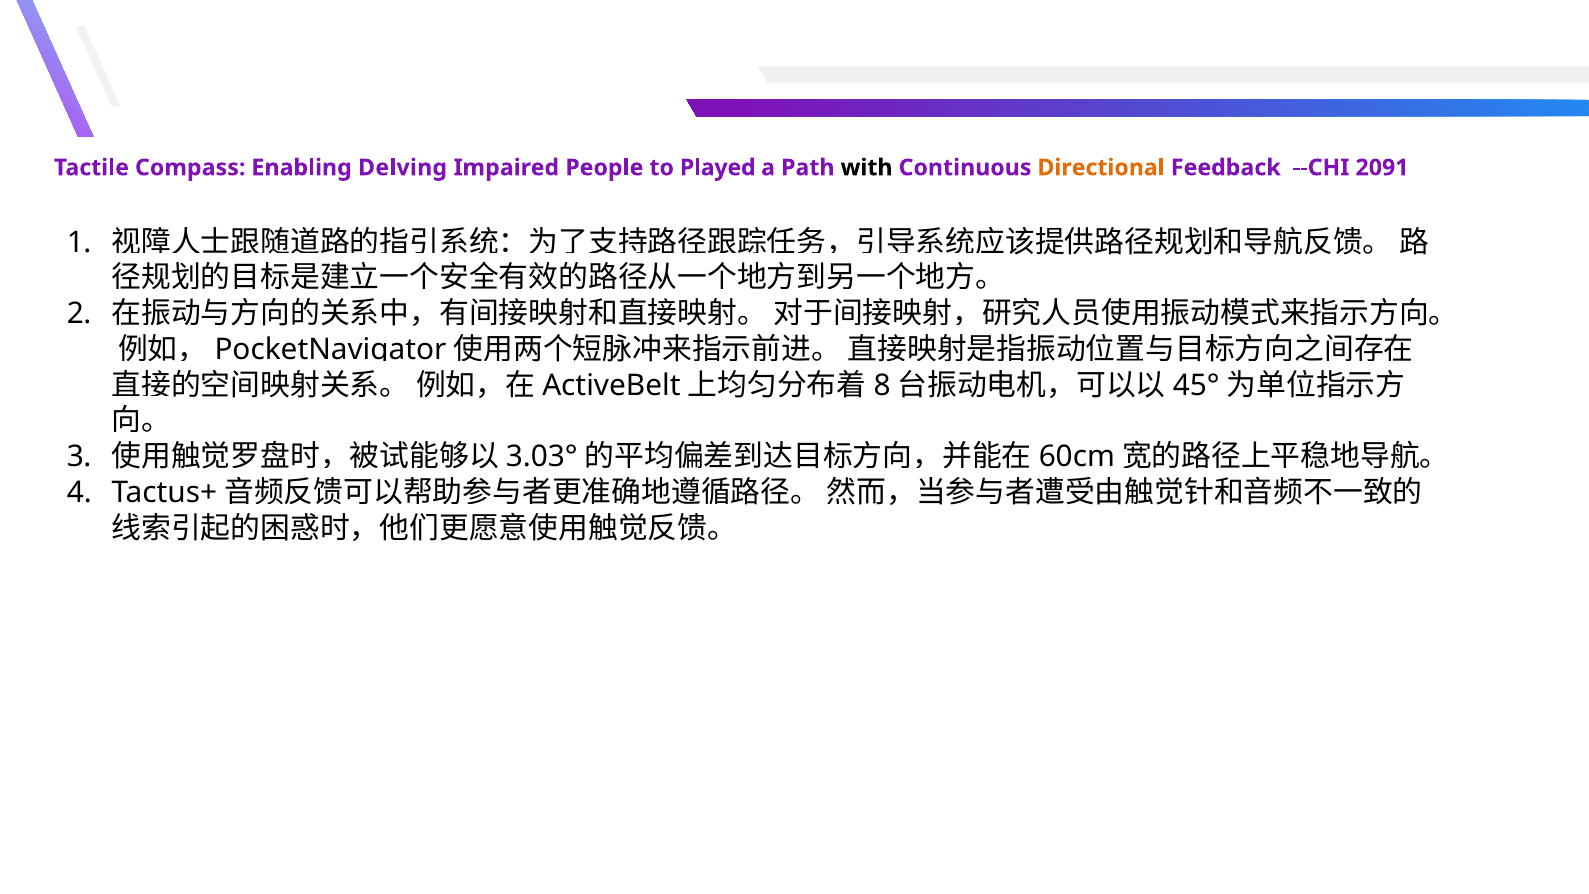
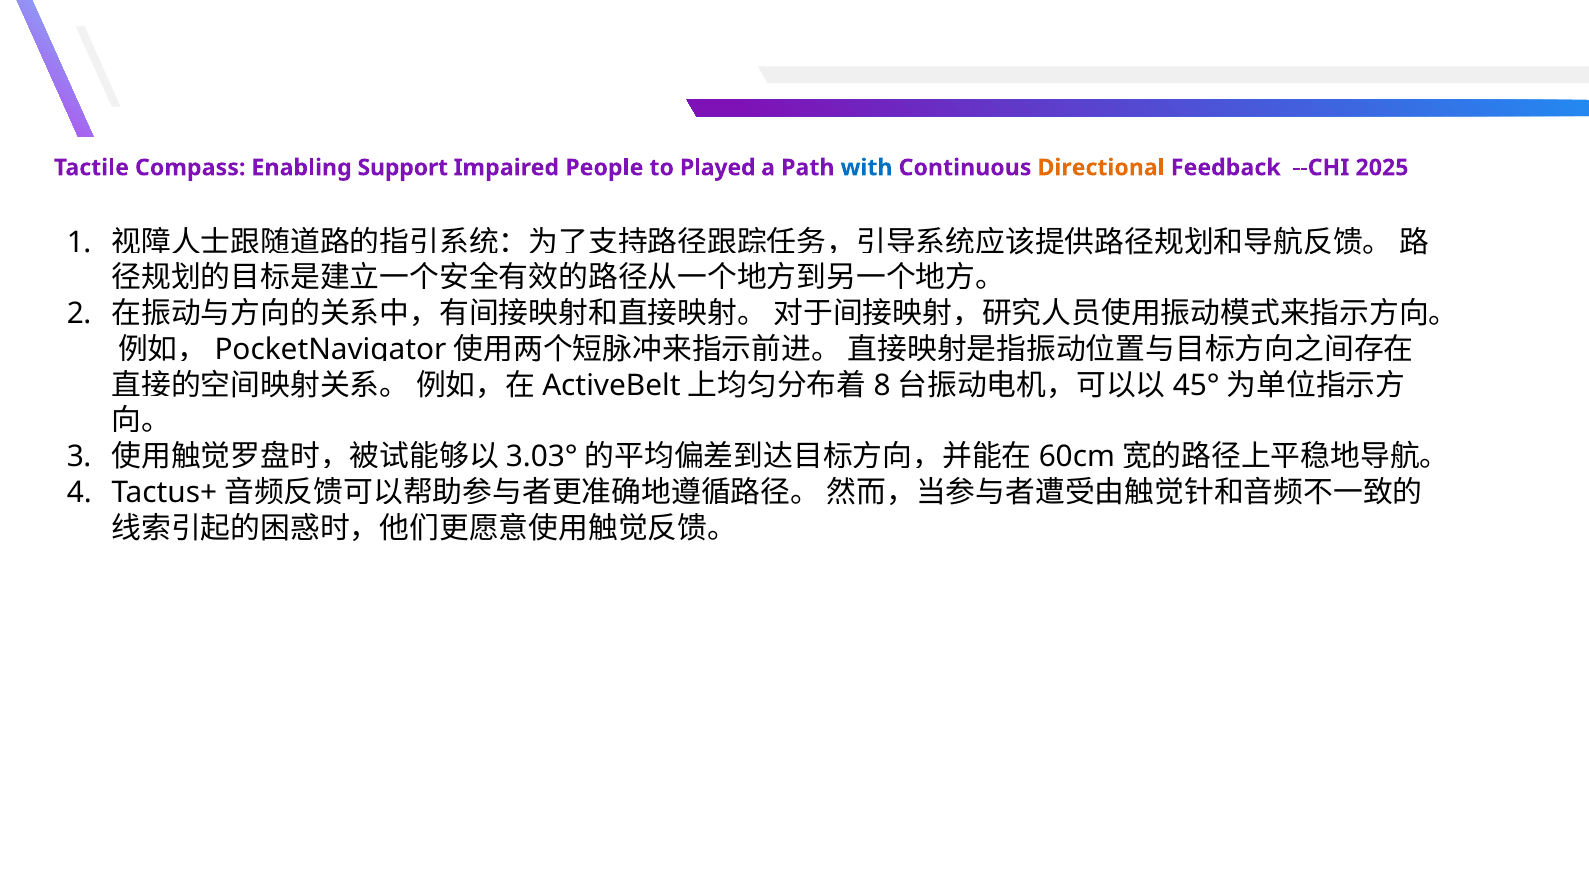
Delving: Delving -> Support (403, 168)
with colour: black -> blue (867, 168)
2091: 2091 -> 2025 (1382, 168)
